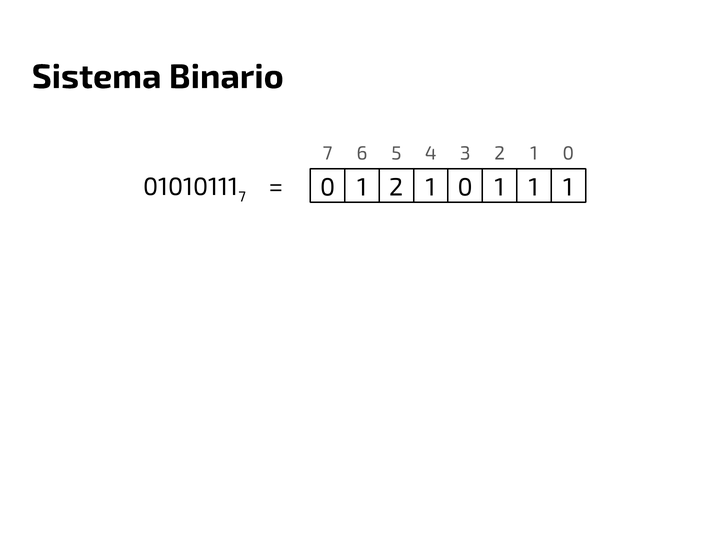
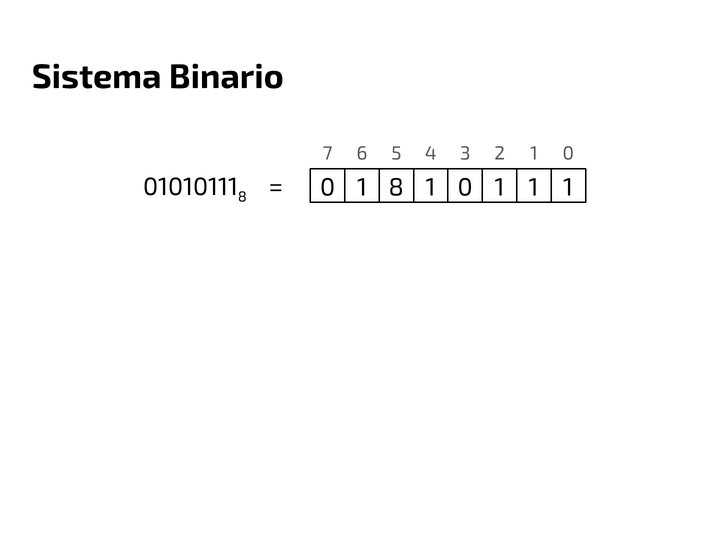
7: 7 -> 8 (242, 197)
1 2: 2 -> 8 (396, 187)
